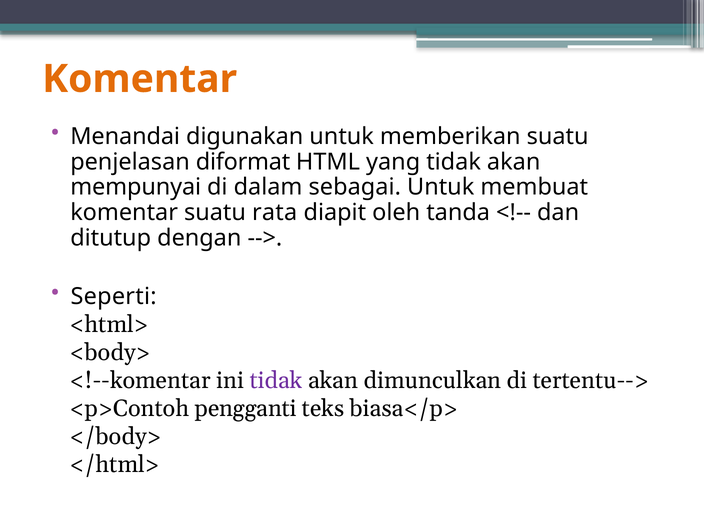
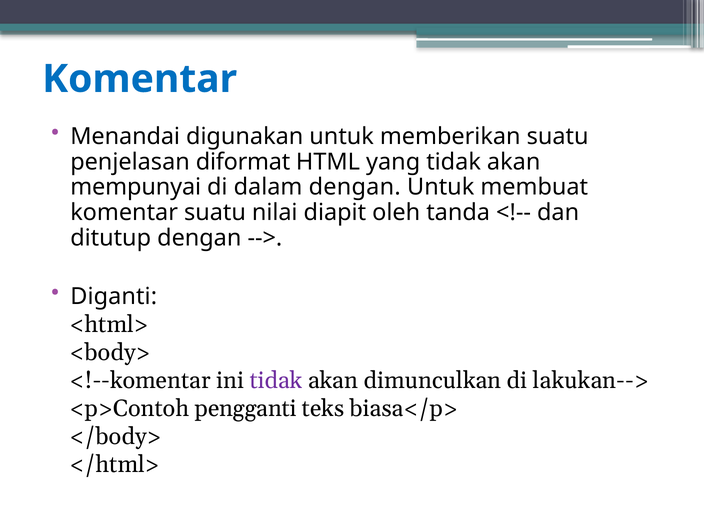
Komentar colour: orange -> blue (140, 79)
dalam sebagai: sebagai -> dengan (355, 187)
rata: rata -> nilai (275, 213)
Seperti: Seperti -> Diganti (114, 297)
tertentu-->: tertentu--> -> lakukan--> (591, 381)
